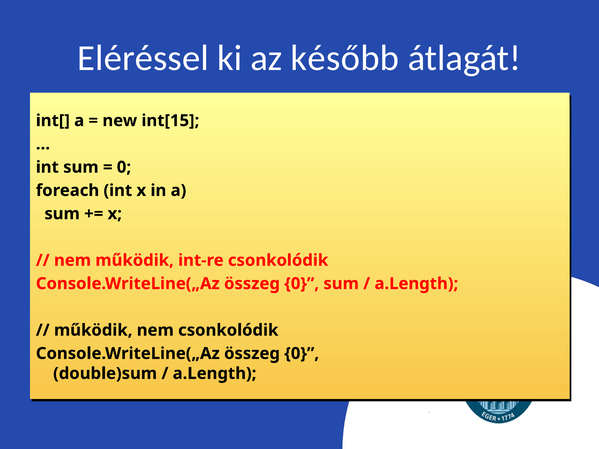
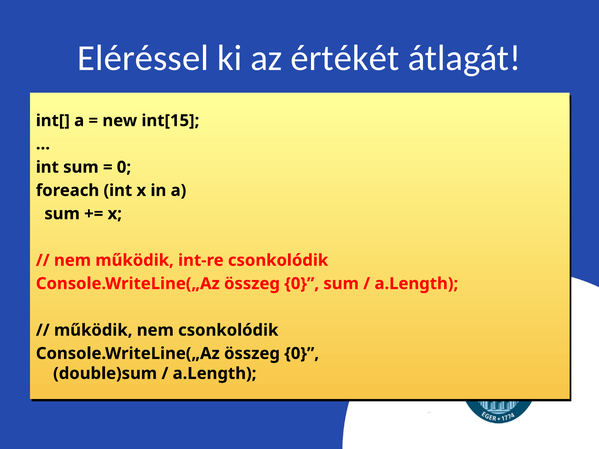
később: később -> értékét (345, 58)
